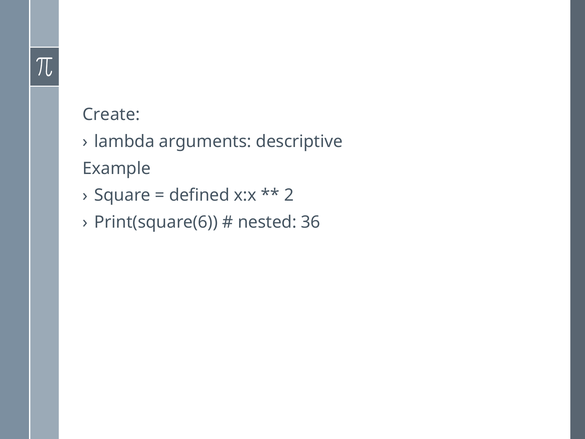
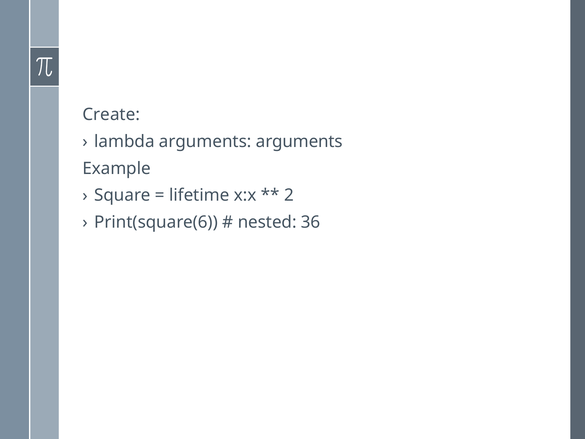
arguments descriptive: descriptive -> arguments (299, 141)
defined: defined -> lifetime (199, 195)
